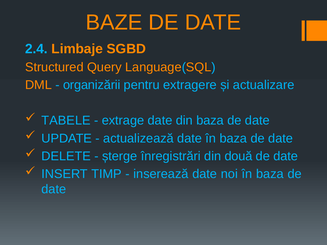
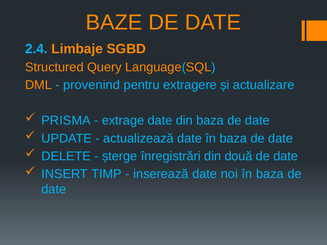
organizării: organizării -> provenind (92, 85)
TABELE: TABELE -> PRISMA (66, 121)
